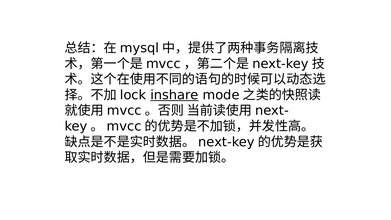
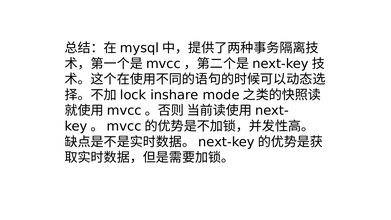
inshare underline: present -> none (174, 95)
